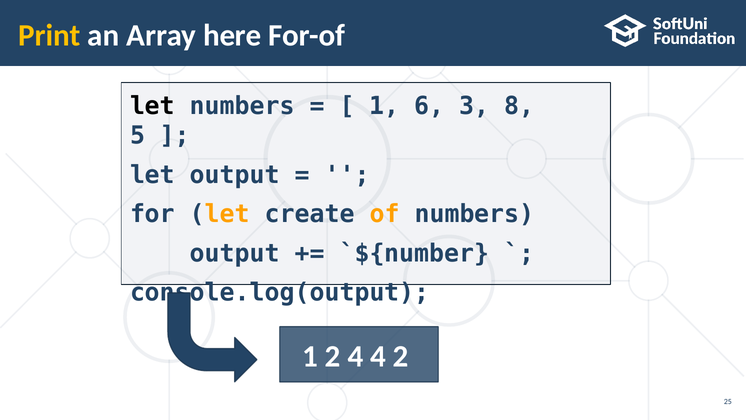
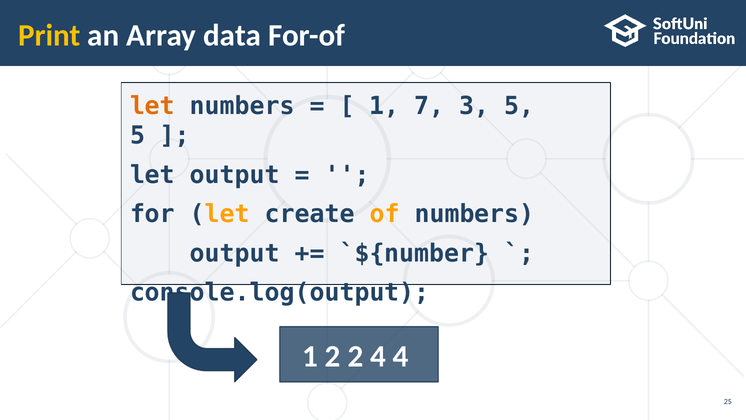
here: here -> data (232, 35)
let colour: black -> orange (152, 106)
6: 6 -> 7 (429, 106)
3 8: 8 -> 5 (519, 106)
2 4: 4 -> 2 (355, 356)
4 2: 2 -> 4 (401, 356)
